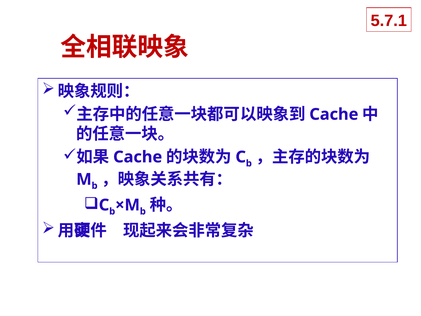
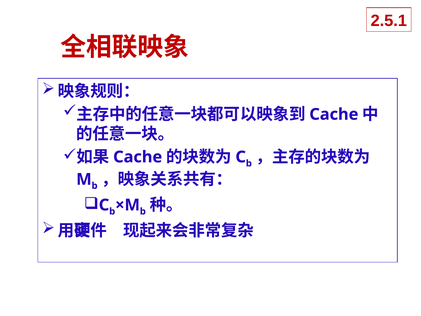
5.7.1: 5.7.1 -> 2.5.1 (389, 21)
